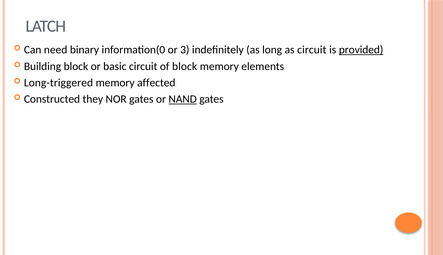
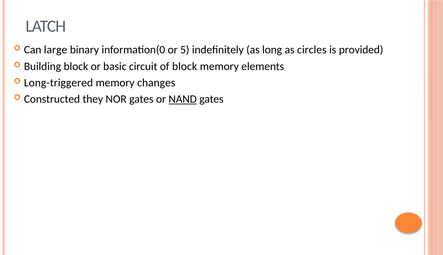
need: need -> large (56, 50)
3: 3 -> 5 (185, 50)
as circuit: circuit -> circles (312, 50)
provided underline: present -> none (361, 50)
affected: affected -> changes (156, 83)
